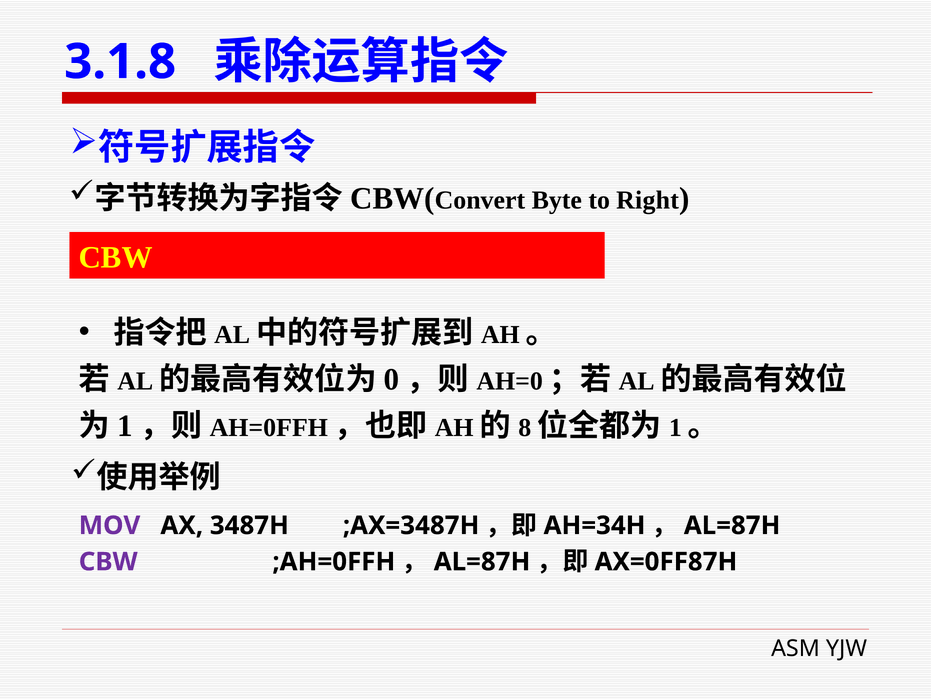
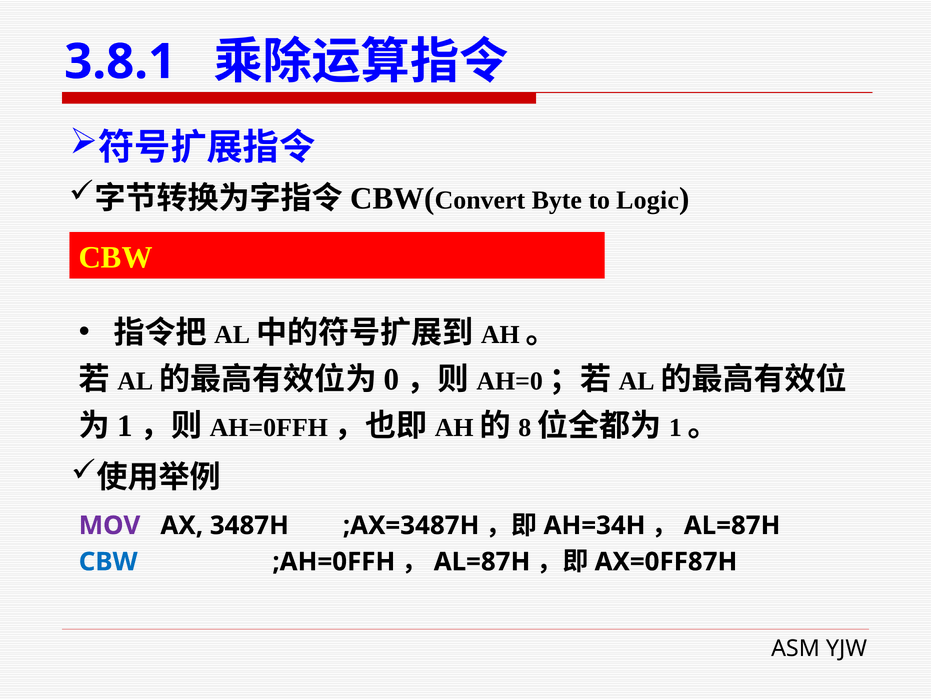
3.1.8: 3.1.8 -> 3.8.1 (120, 62)
Right: Right -> Logic (648, 200)
CBW colour: purple -> blue (108, 561)
